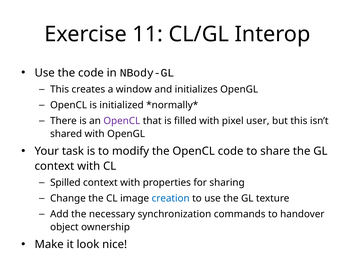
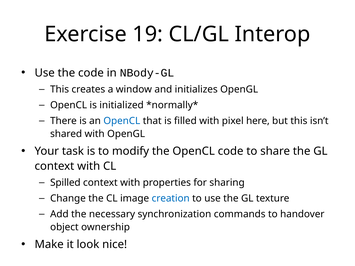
11: 11 -> 19 (148, 34)
OpenCL colour: purple -> blue (122, 121)
user: user -> here (258, 121)
